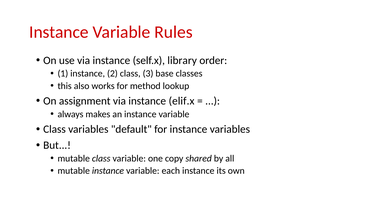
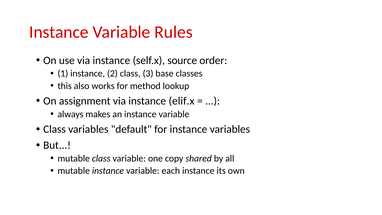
library: library -> source (182, 60)
